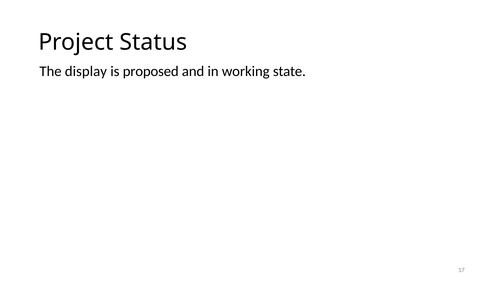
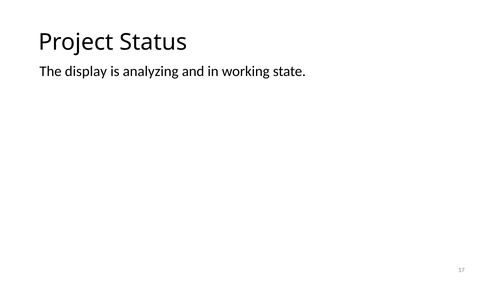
proposed: proposed -> analyzing (151, 71)
